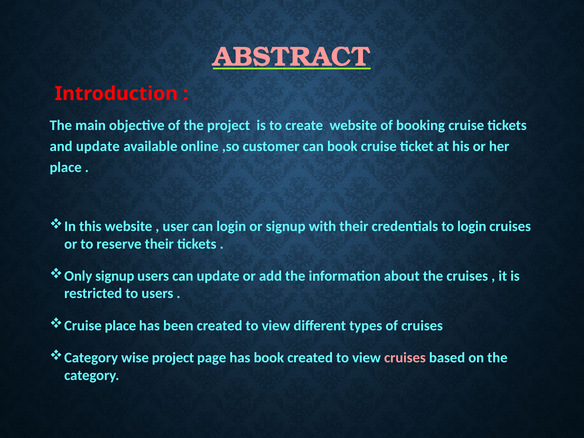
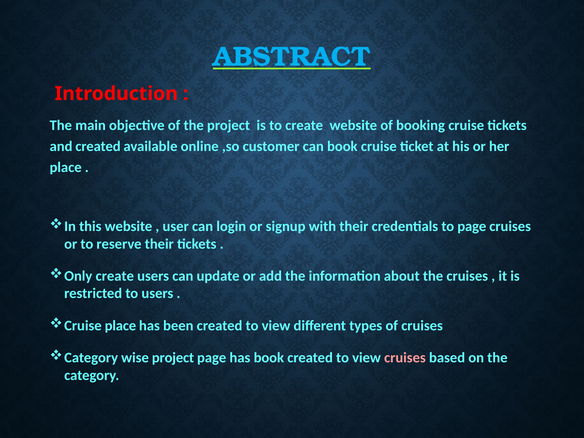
ABSTRACT colour: pink -> light blue (292, 57)
and update: update -> created (98, 146)
to login: login -> page (472, 226)
Only signup: signup -> create (115, 276)
